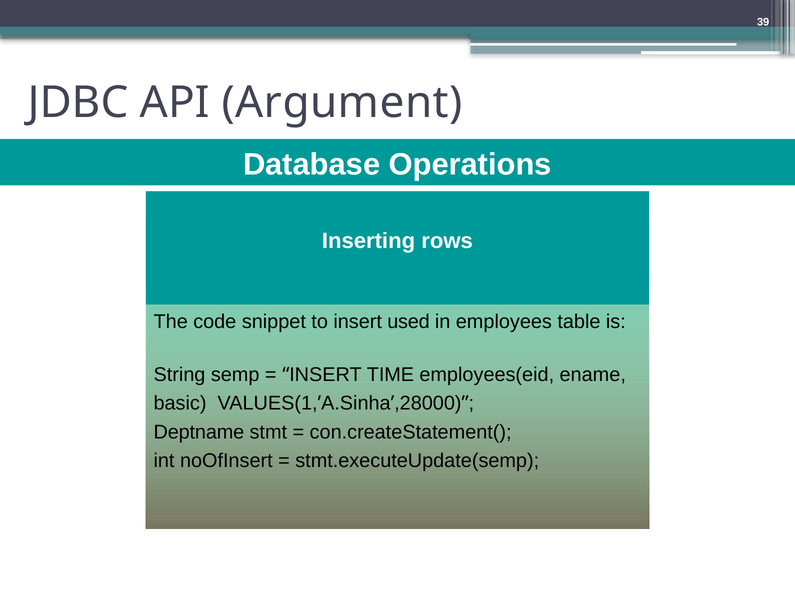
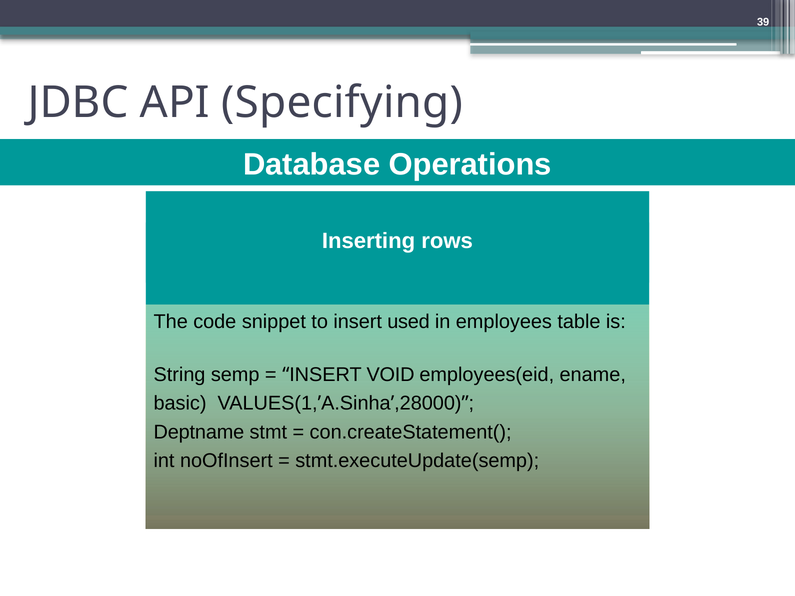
Argument: Argument -> Specifying (342, 103)
TIME: TIME -> VOID (391, 375)
